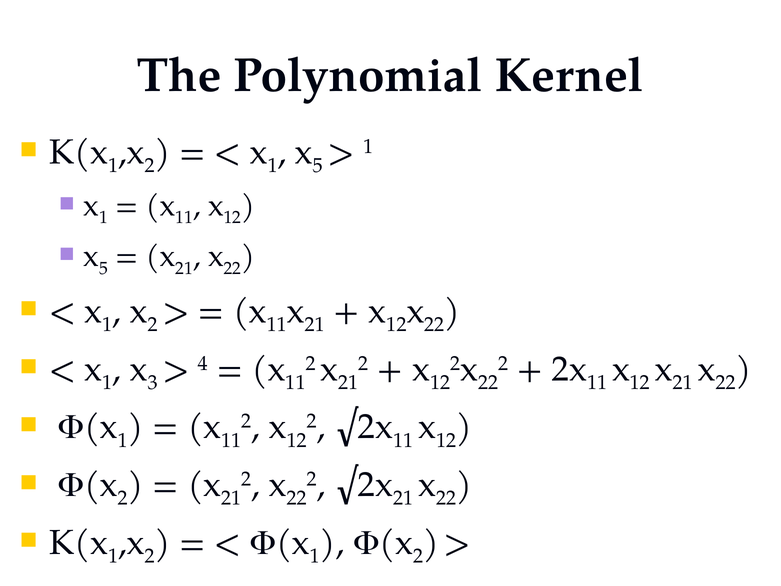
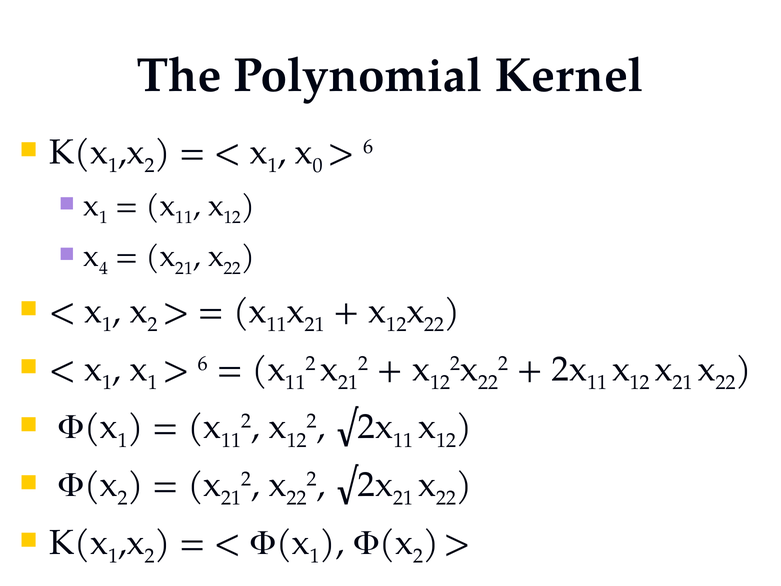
5: 5 -> 0 (318, 166)
1: 1 -> 6 (368, 146)
5: 5 -> 4 (103, 268)
3: 3 -> 1 (153, 382)
4: 4 -> 6 (203, 363)
